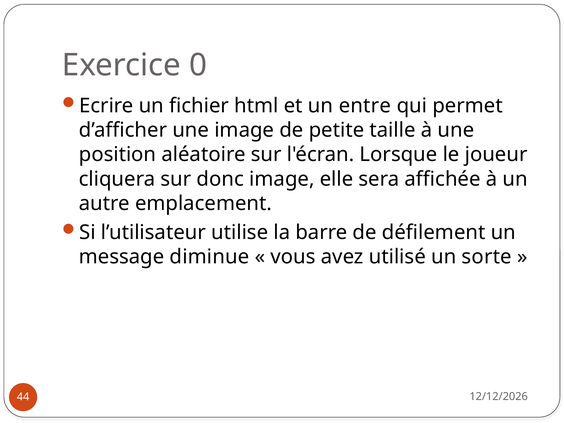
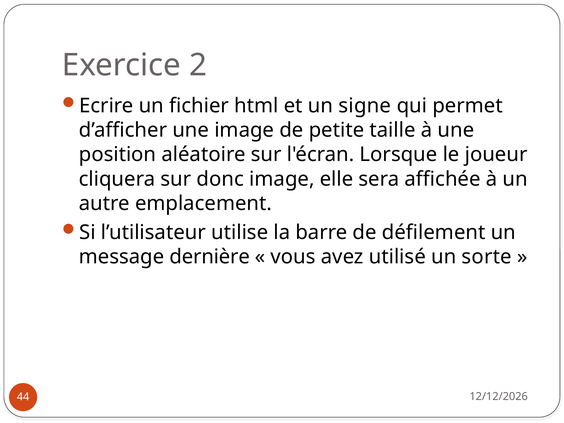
0: 0 -> 2 (198, 65)
entre: entre -> signe (365, 106)
diminue: diminue -> dernière (210, 257)
